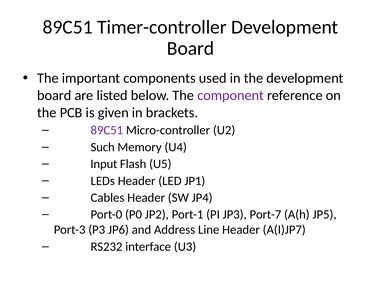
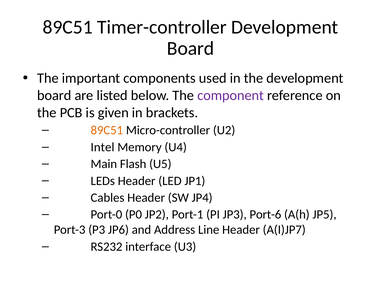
89C51 colour: purple -> orange (107, 130)
Such: Such -> Intel (103, 147)
Input: Input -> Main (104, 164)
Port-7: Port-7 -> Port-6 (265, 214)
